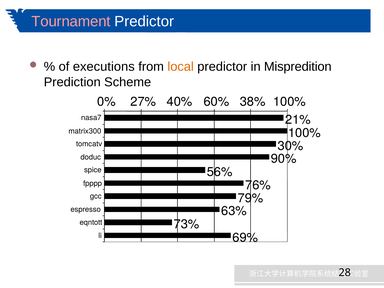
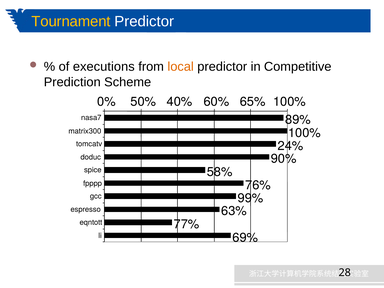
Tournament colour: pink -> yellow (71, 21)
Mispredition: Mispredition -> Competitive (298, 67)
27%: 27% -> 50% (143, 102)
38%: 38% -> 65% (253, 102)
21%: 21% -> 89% (298, 120)
30%: 30% -> 24% (291, 146)
56%: 56% -> 58% (220, 172)
79%: 79% -> 99% (251, 198)
73%: 73% -> 77% (186, 224)
